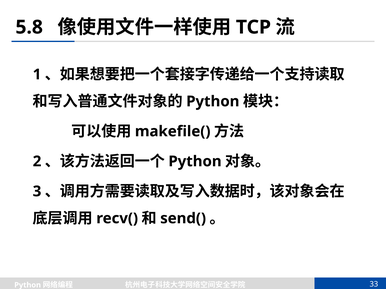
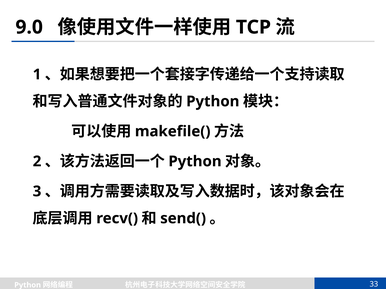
5.8: 5.8 -> 9.0 (29, 27)
